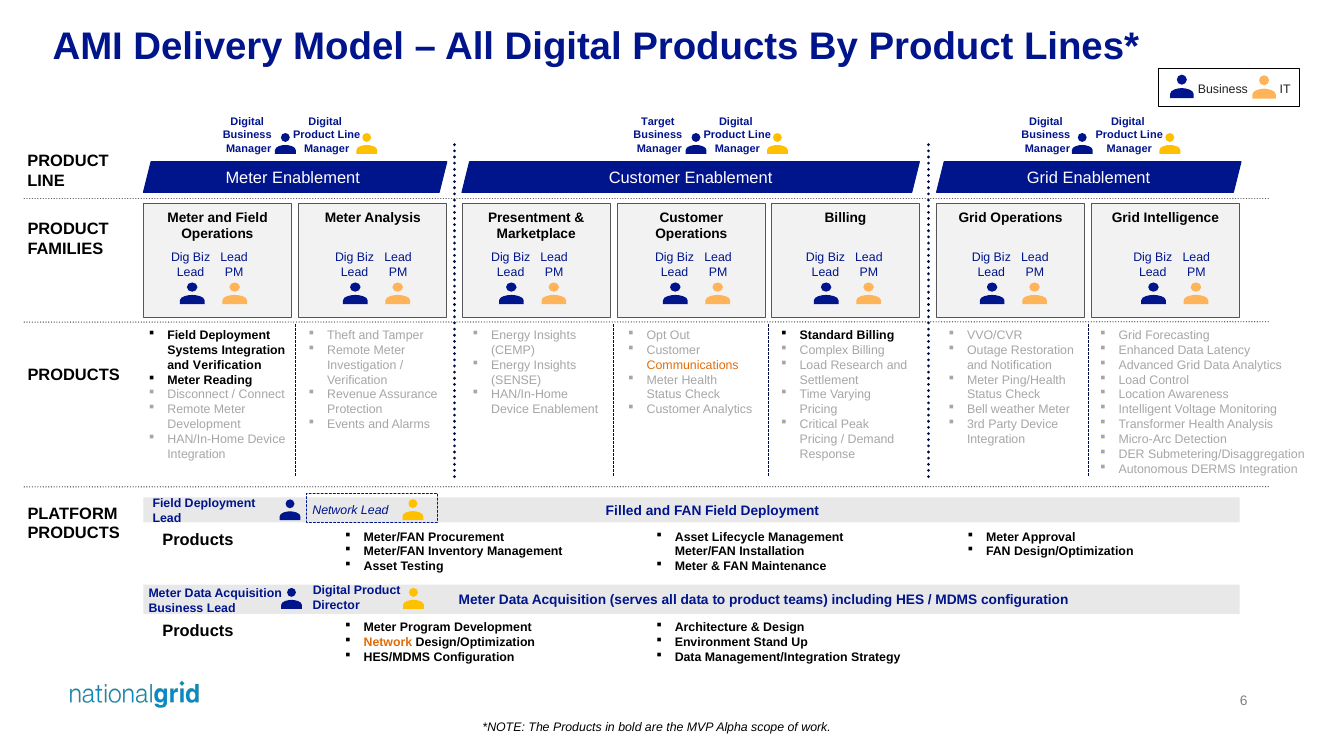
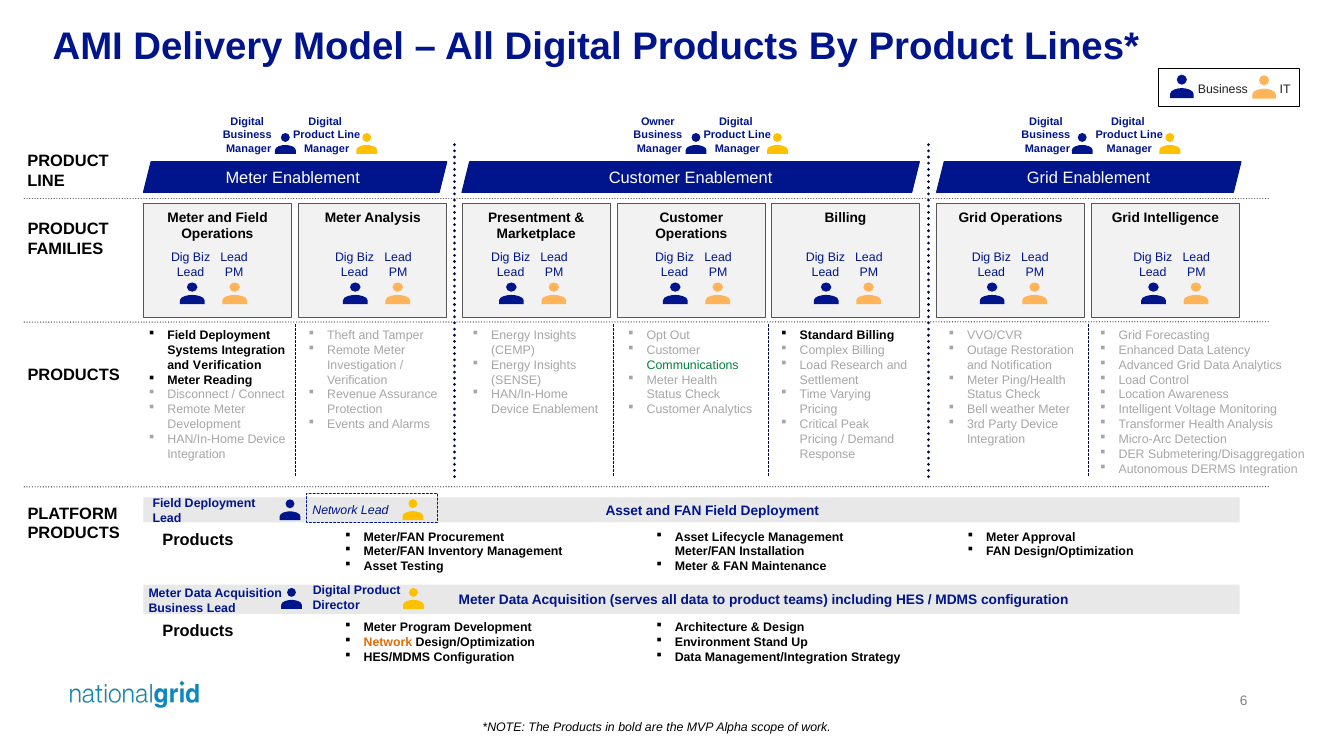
Target: Target -> Owner (658, 122)
Communications colour: orange -> green (693, 365)
Filled: Filled -> Asset (624, 511)
